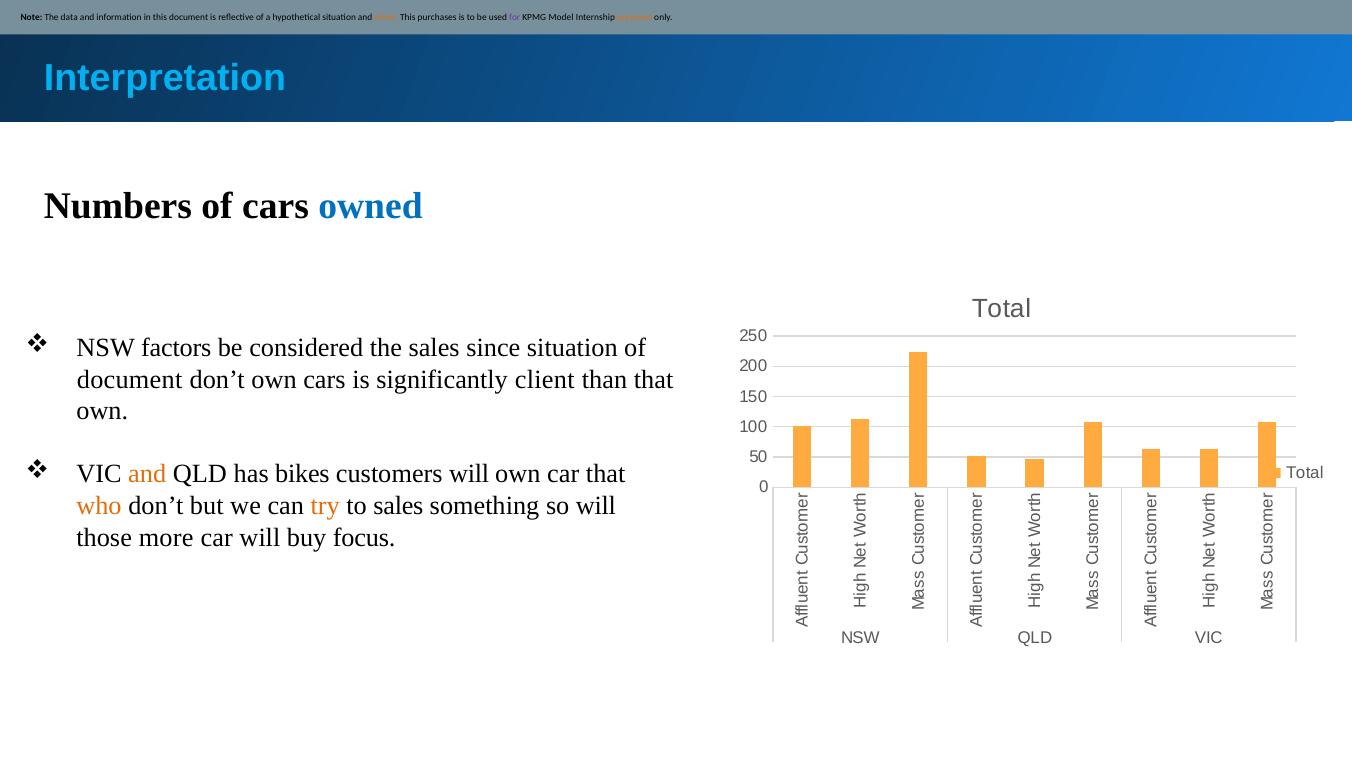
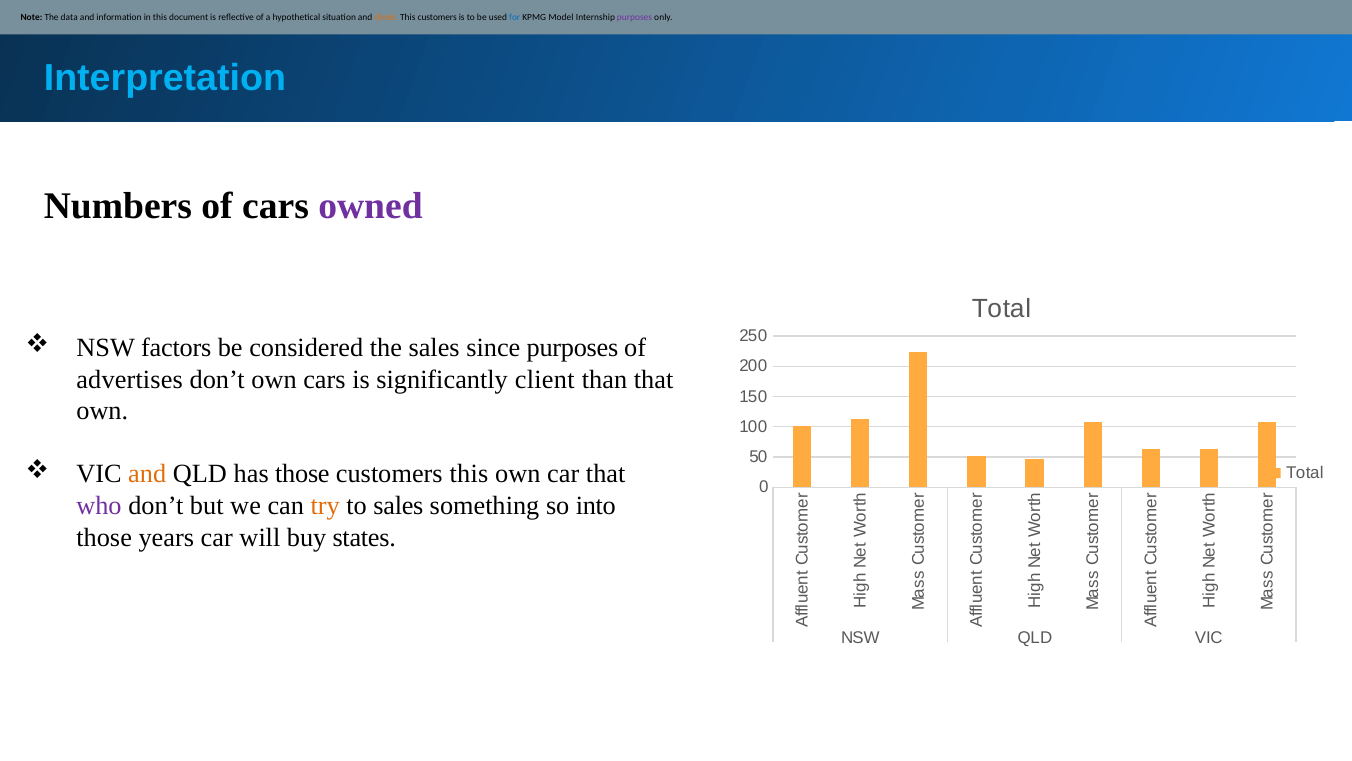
This purchases: purchases -> customers (437, 17)
for colour: purple -> blue (515, 17)
purposes colour: orange -> purple (635, 17)
owned colour: blue -> purple (370, 206)
since situation: situation -> purposes (572, 348)
document: document -> advertises (130, 379)
has bikes: bikes -> those (302, 474)
customers will: will -> this (469, 474)
who colour: orange -> purple (99, 505)
so will: will -> into (596, 505)
more: more -> years (166, 537)
focus: focus -> states (364, 537)
